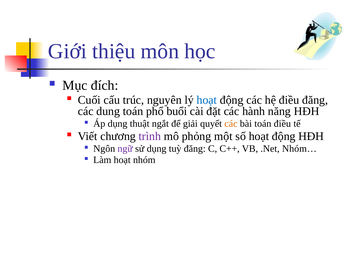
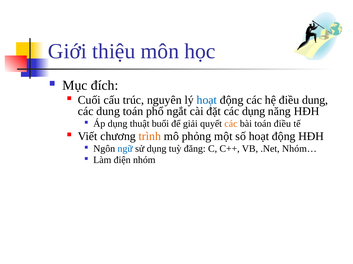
điều đăng: đăng -> dung (315, 100)
buổi: buổi -> ngắt (177, 112)
các hành: hành -> dụng (254, 112)
ngắt: ngắt -> buổi (160, 124)
trình colour: purple -> orange (150, 137)
ngữ colour: purple -> blue (125, 149)
Làm hoạt: hoạt -> điện (122, 160)
